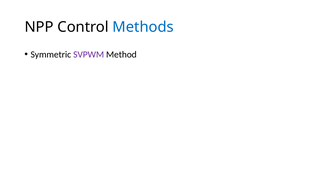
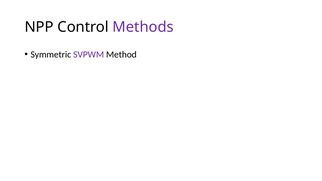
Methods colour: blue -> purple (143, 27)
